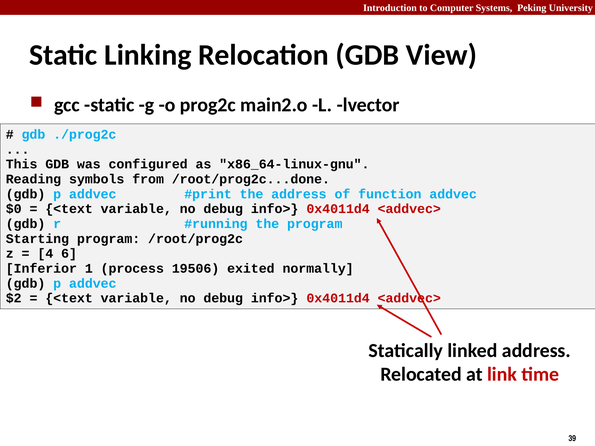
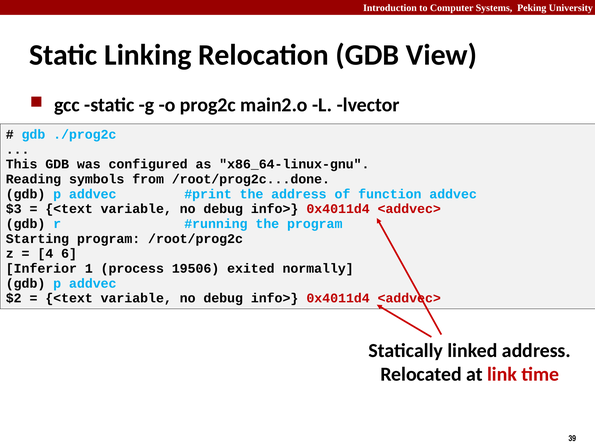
$0: $0 -> $3 (14, 209)
